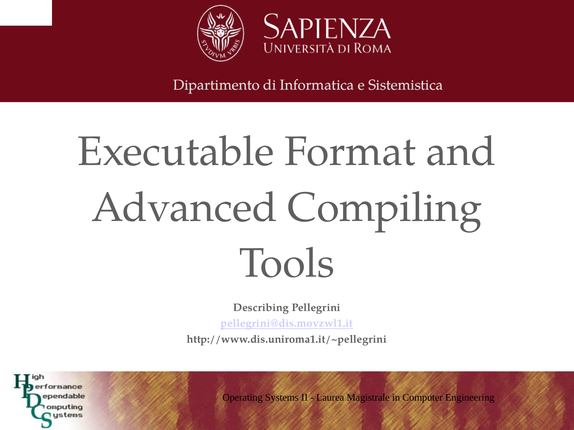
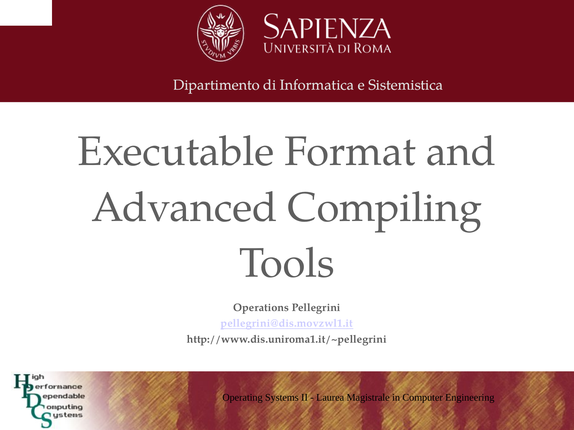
Describing: Describing -> Operations (261, 308)
